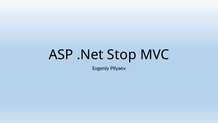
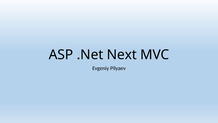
Stop: Stop -> Next (122, 54)
